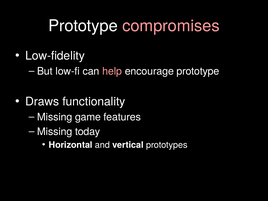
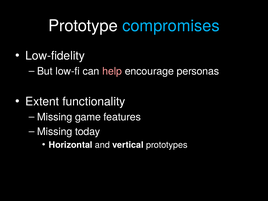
compromises colour: pink -> light blue (171, 26)
encourage prototype: prototype -> personas (198, 71)
Draws: Draws -> Extent (42, 102)
